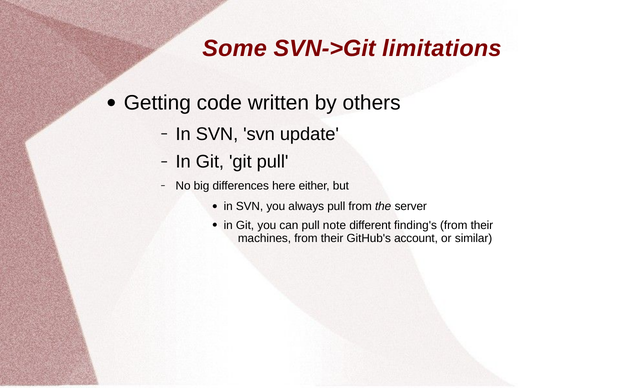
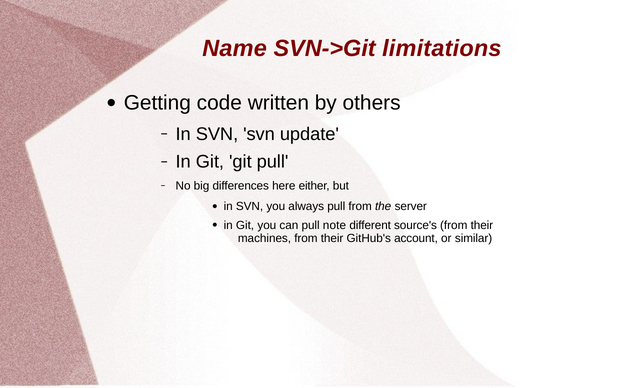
Some: Some -> Name (235, 48)
finding's: finding's -> source's (415, 225)
